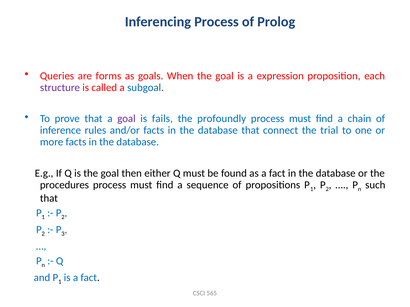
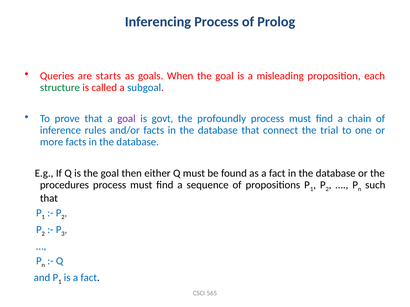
forms: forms -> starts (108, 76)
expression: expression -> misleading (280, 76)
structure colour: purple -> green (60, 88)
fails: fails -> govt (162, 119)
